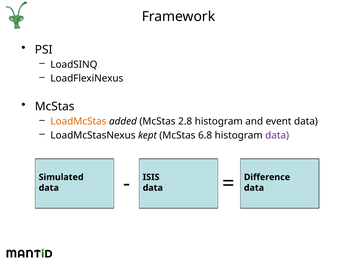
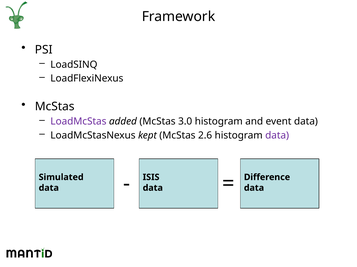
LoadMcStas colour: orange -> purple (78, 122)
2.8: 2.8 -> 3.0 (185, 122)
6.8: 6.8 -> 2.6 (205, 136)
